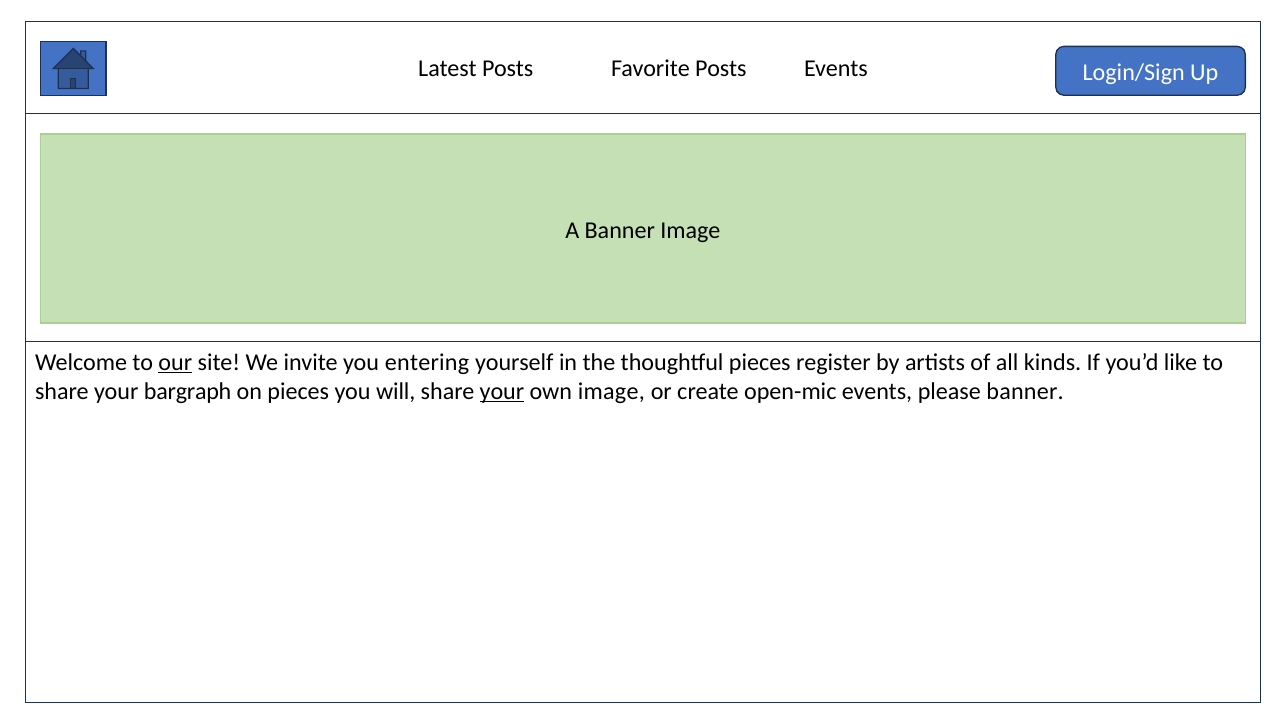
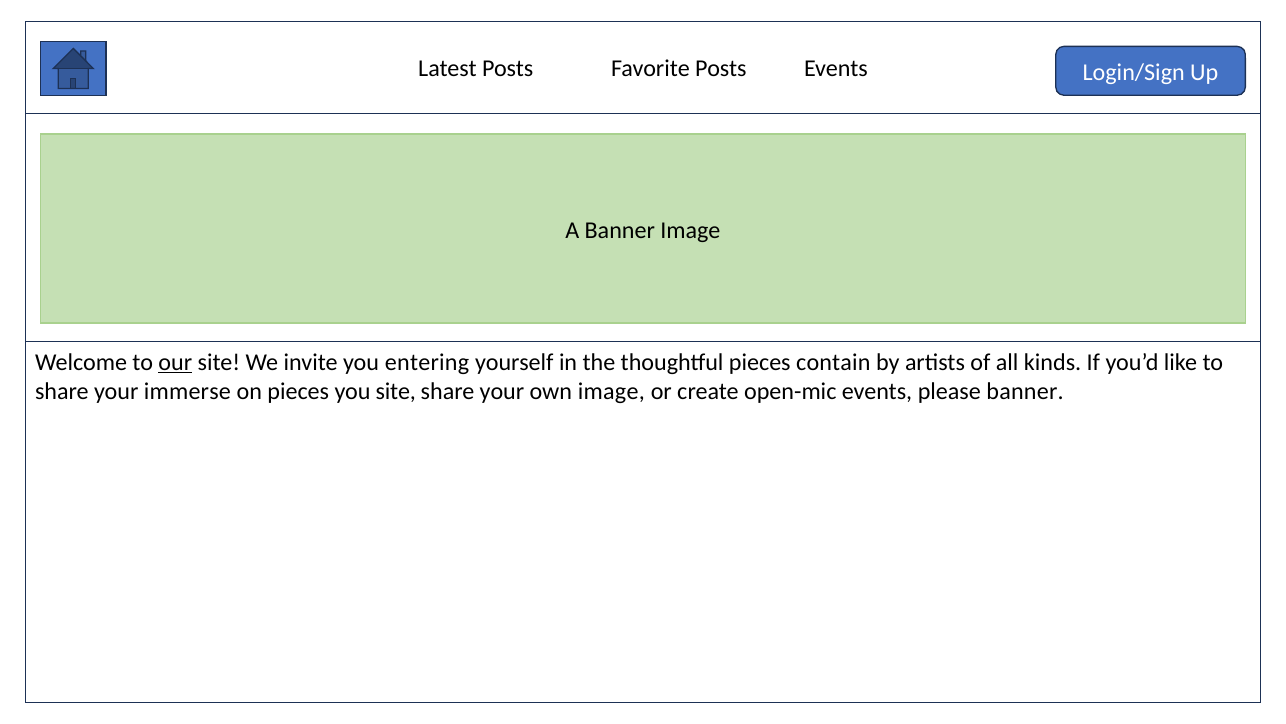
register: register -> contain (833, 362)
bargraph: bargraph -> immerse (187, 391)
you will: will -> site (396, 391)
your underline: present -> none (502, 391)
